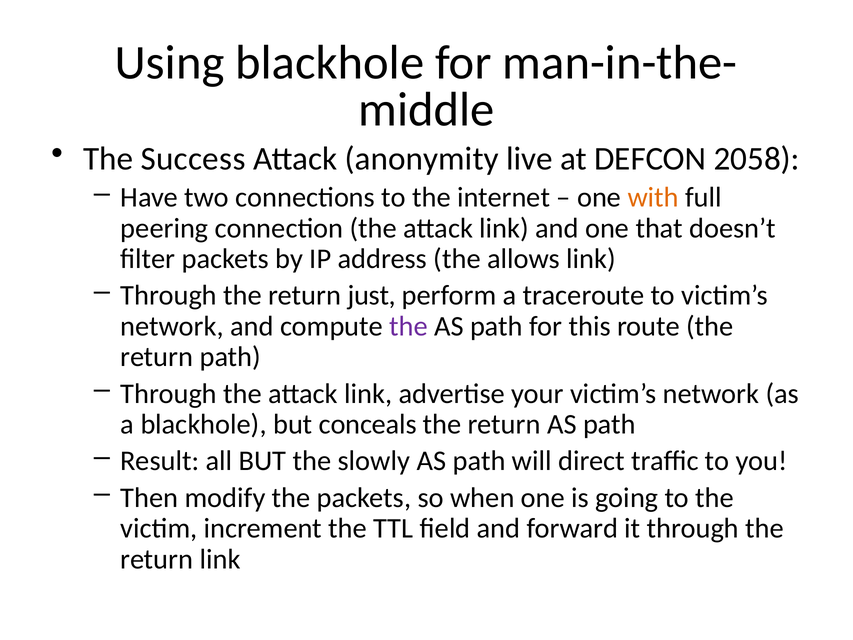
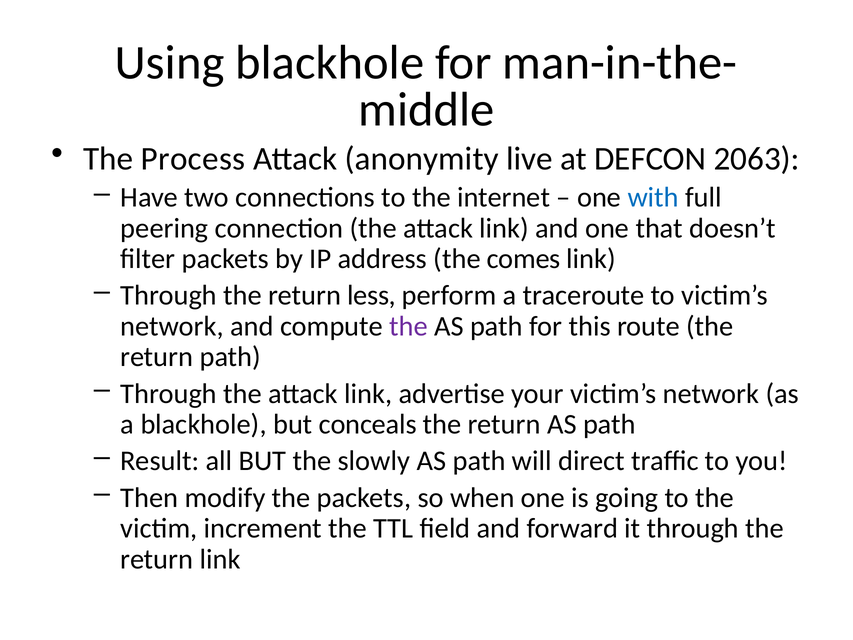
Success: Success -> Process (193, 159)
2058: 2058 -> 2063 (757, 159)
with colour: orange -> blue (653, 197)
allows: allows -> comes (524, 259)
just: just -> less (372, 295)
